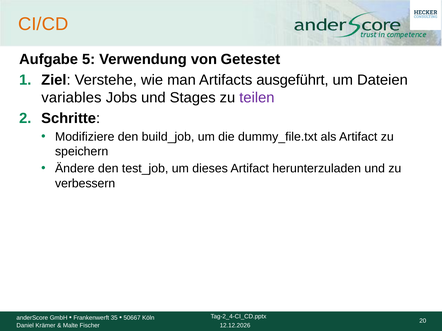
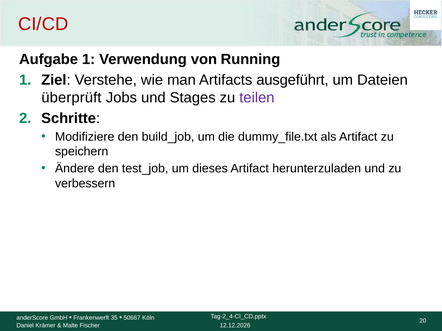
CI/CD colour: orange -> red (43, 24)
Aufgabe 5: 5 -> 1 (89, 60)
Getestet: Getestet -> Running (250, 60)
variables: variables -> überprüft (71, 98)
